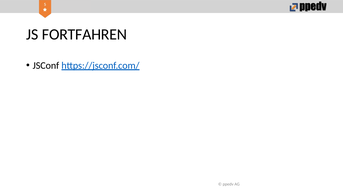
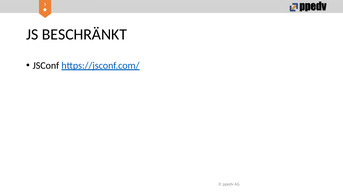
FORTFAHREN: FORTFAHREN -> BESCHRÄNKT (84, 35)
